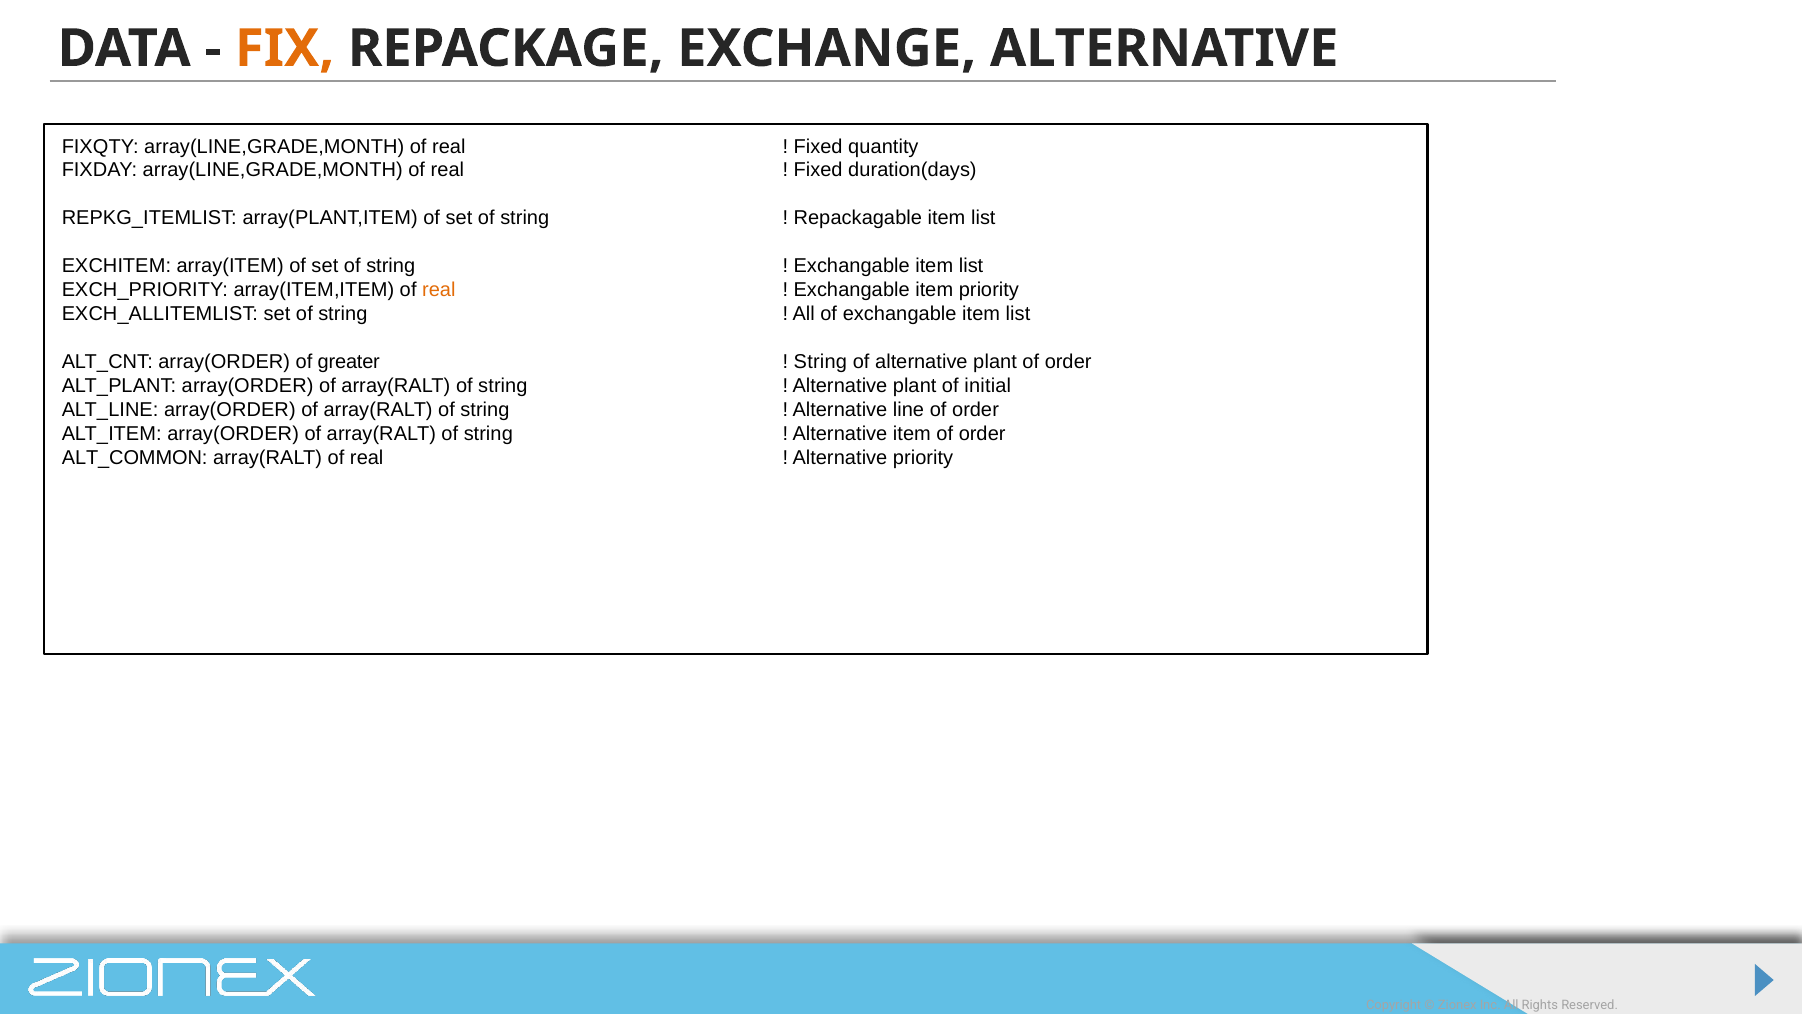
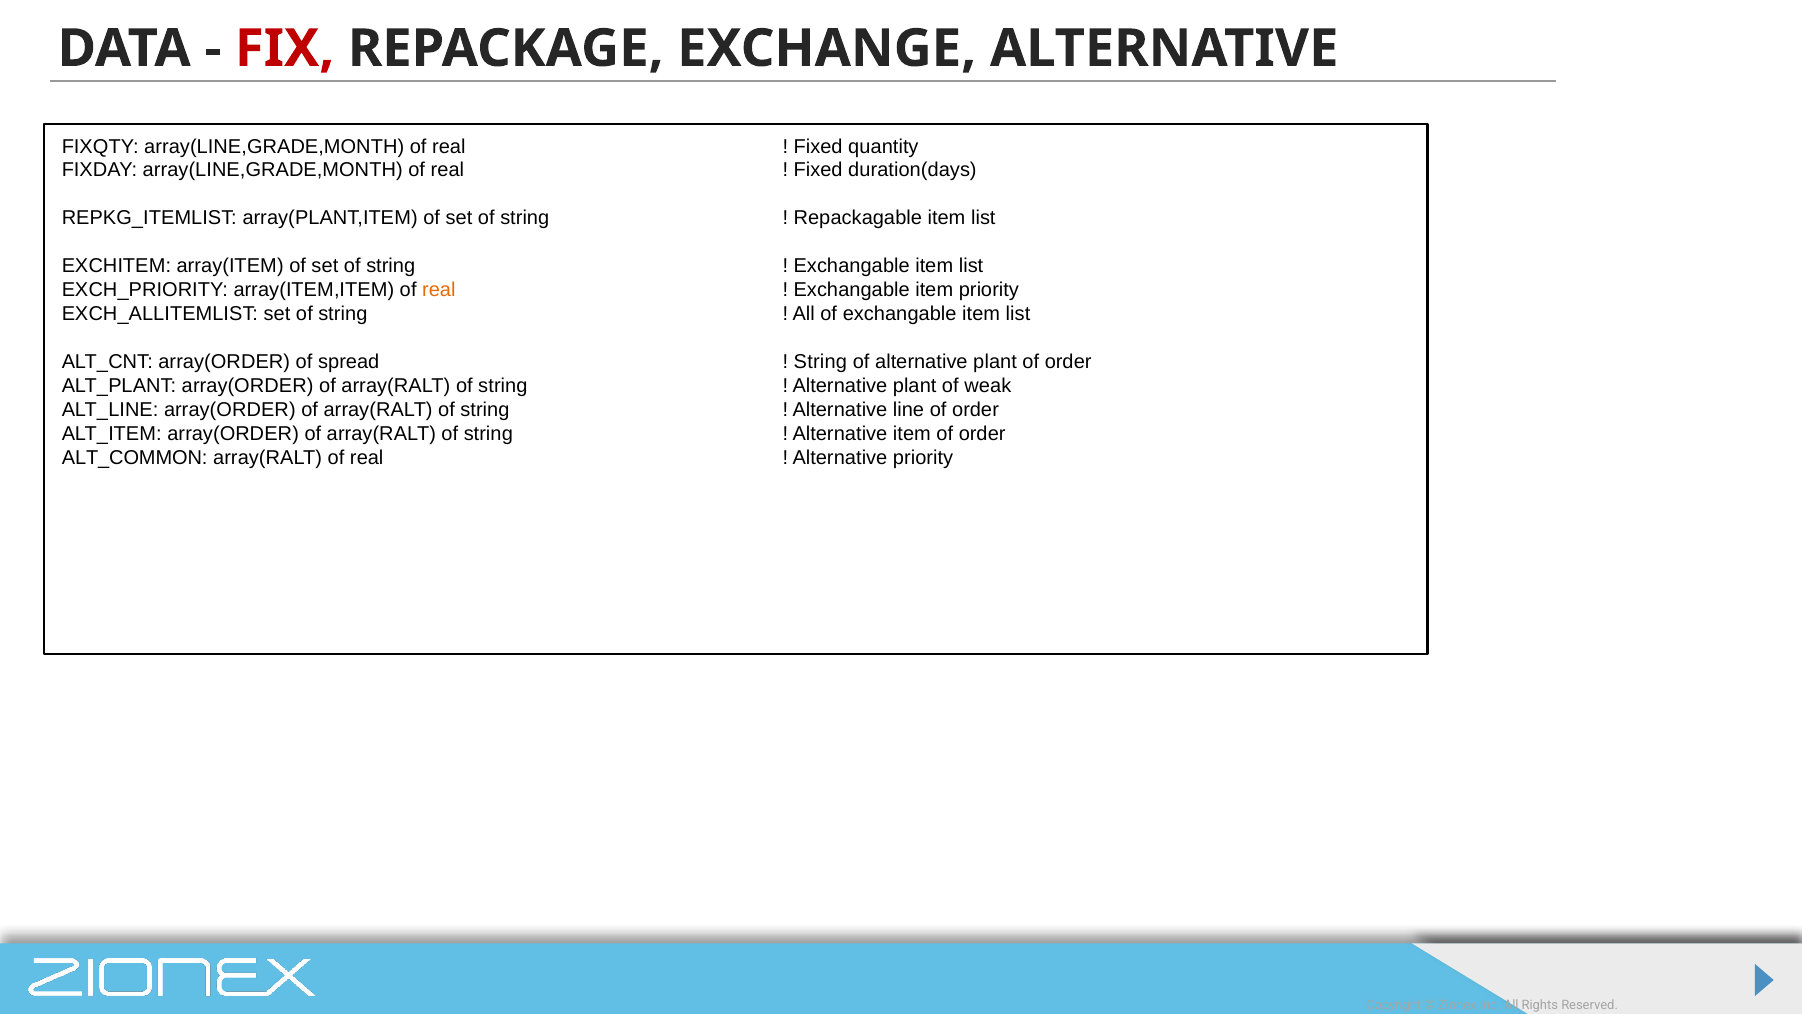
FIX colour: orange -> red (285, 49)
greater: greater -> spread (349, 362)
initial: initial -> weak (988, 386)
